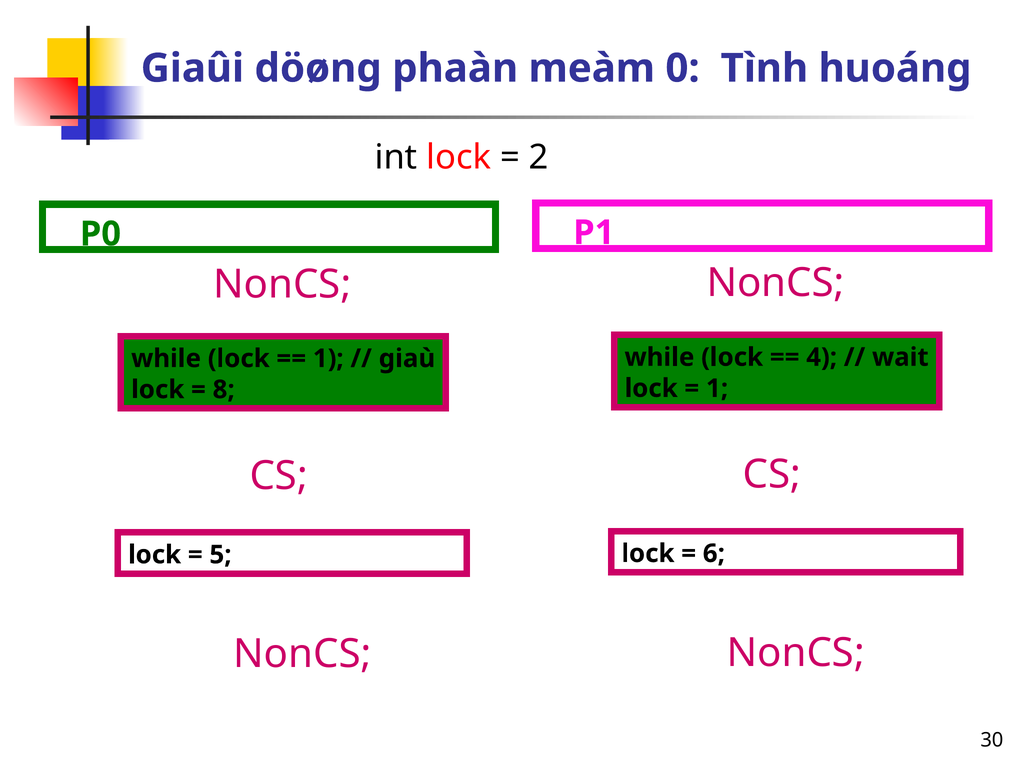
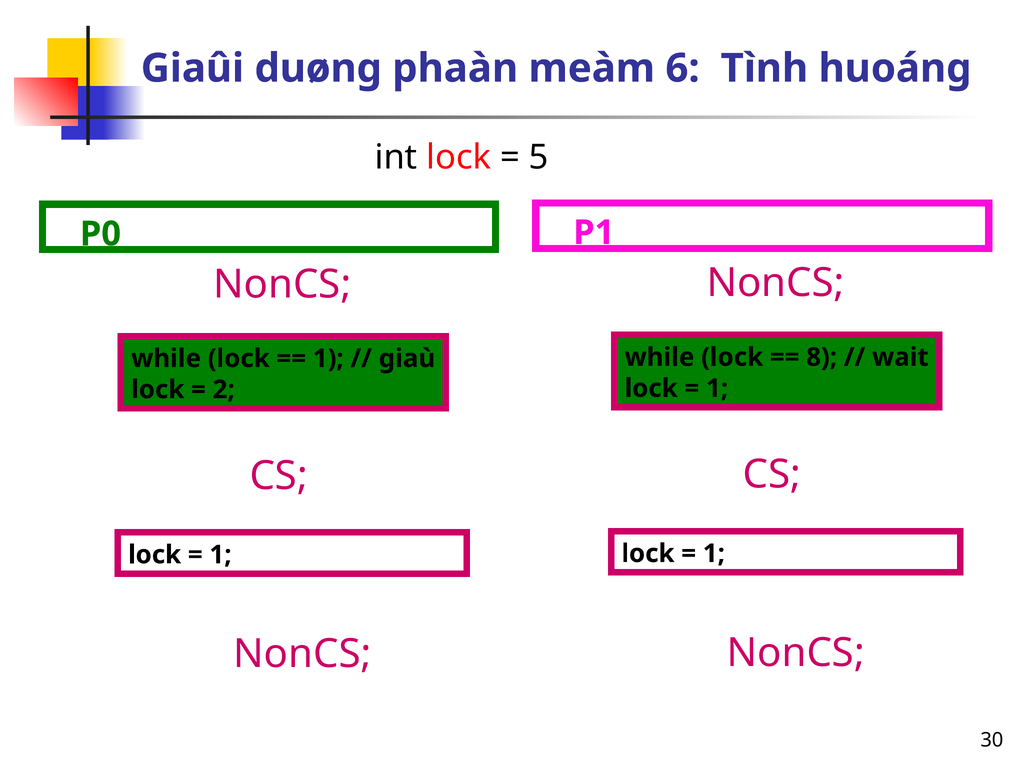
döøng: döøng -> duøng (318, 68)
0: 0 -> 6 (683, 68)
2: 2 -> 5 (539, 157)
4: 4 -> 8 (822, 357)
8: 8 -> 2 (224, 390)
6: 6 -> 1 (714, 554)
5: 5 -> 1 (221, 555)
